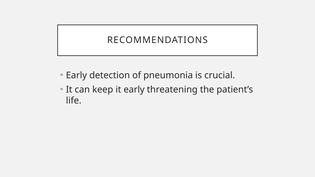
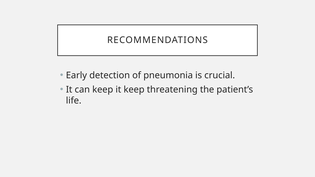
it early: early -> keep (134, 90)
